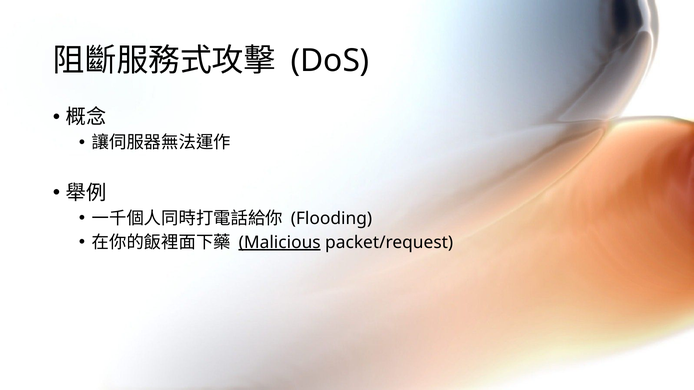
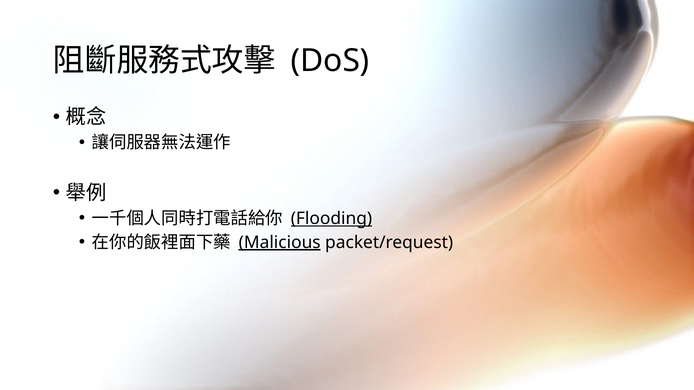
Flooding underline: none -> present (331, 219)
